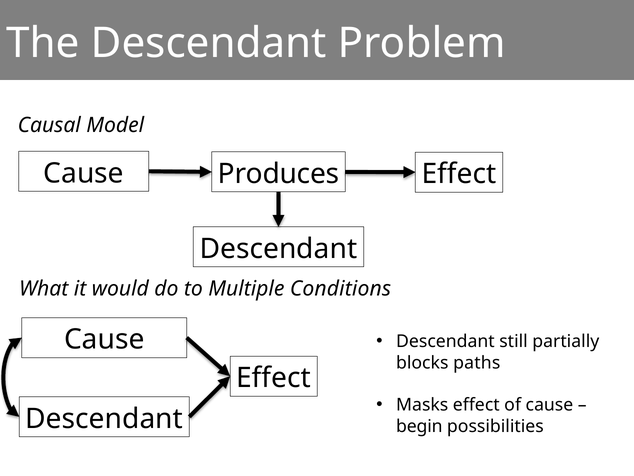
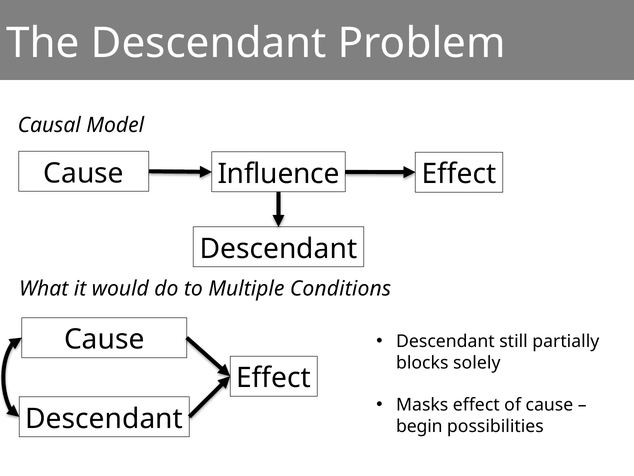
Produces: Produces -> Influence (279, 174)
paths: paths -> solely (477, 362)
